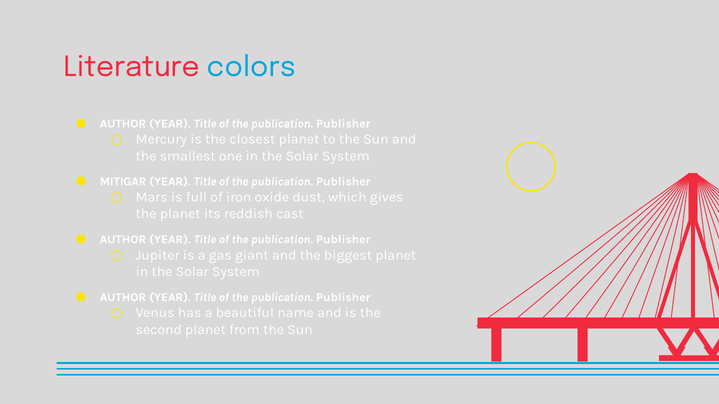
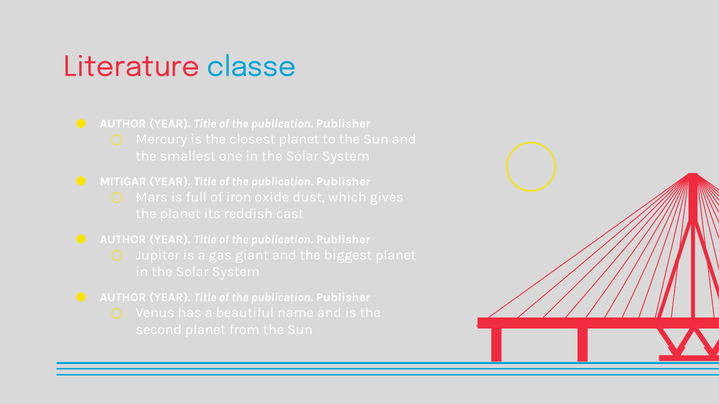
colors: colors -> classe (252, 67)
